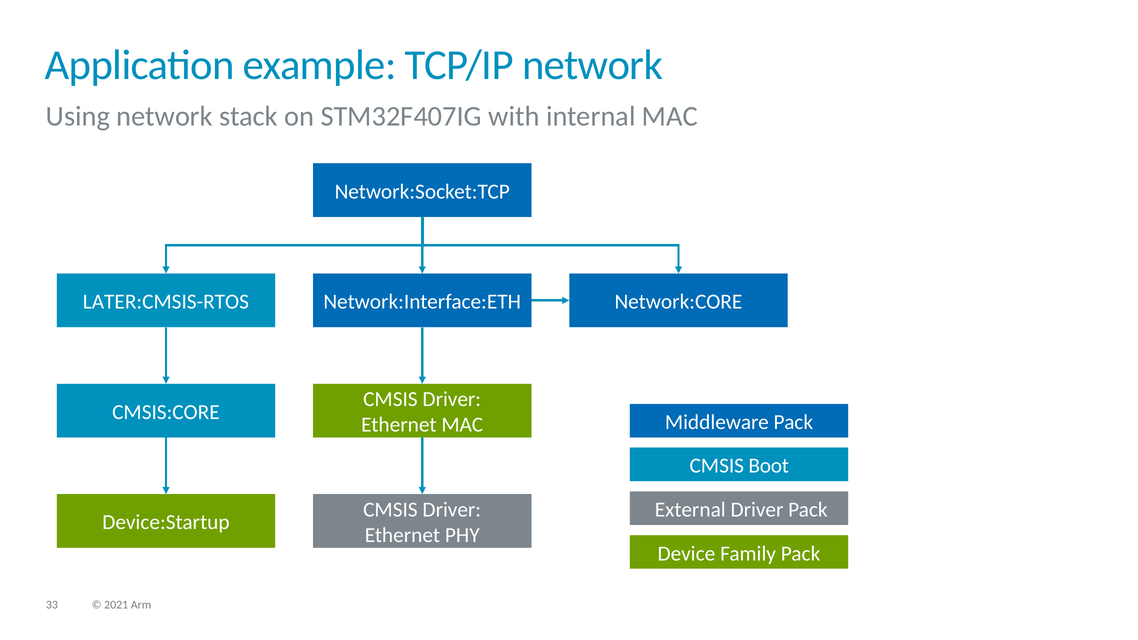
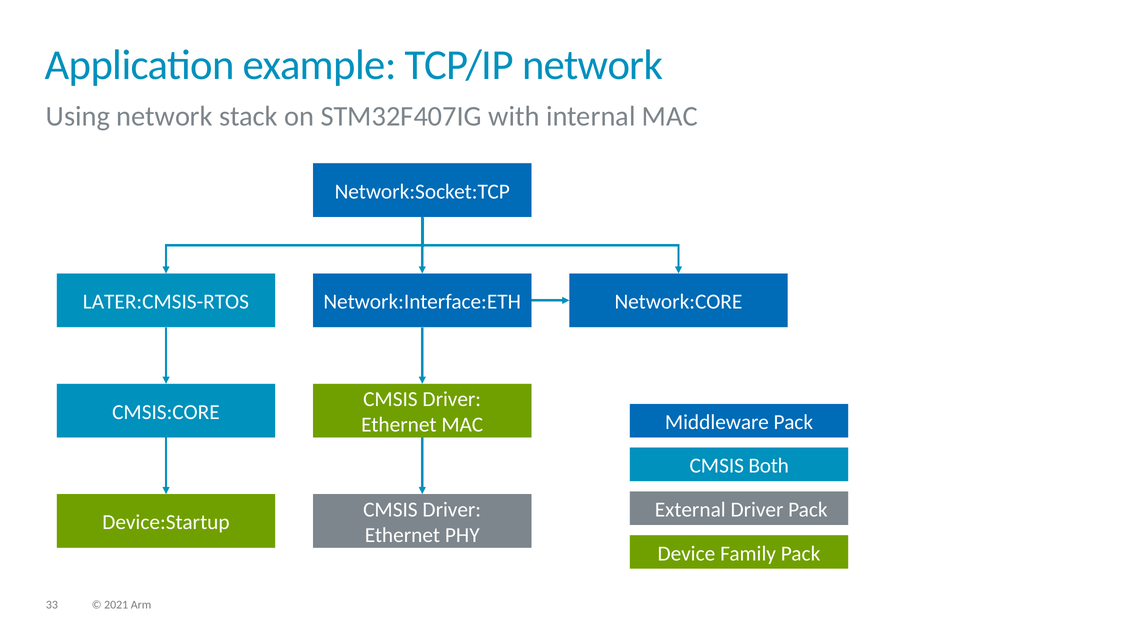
Boot: Boot -> Both (769, 466)
